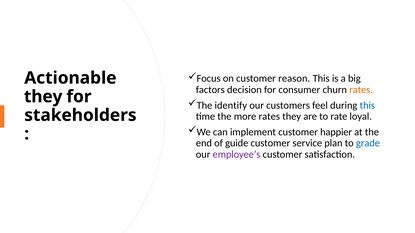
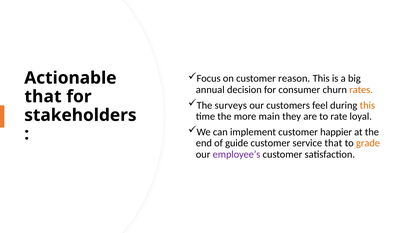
factors: factors -> annual (210, 90)
they: they -> that (43, 97)
identify: identify -> surveys (231, 105)
this colour: blue -> orange (367, 105)
more rates: rates -> main (269, 117)
service plan: plan -> that (333, 143)
grade colour: blue -> orange (368, 143)
